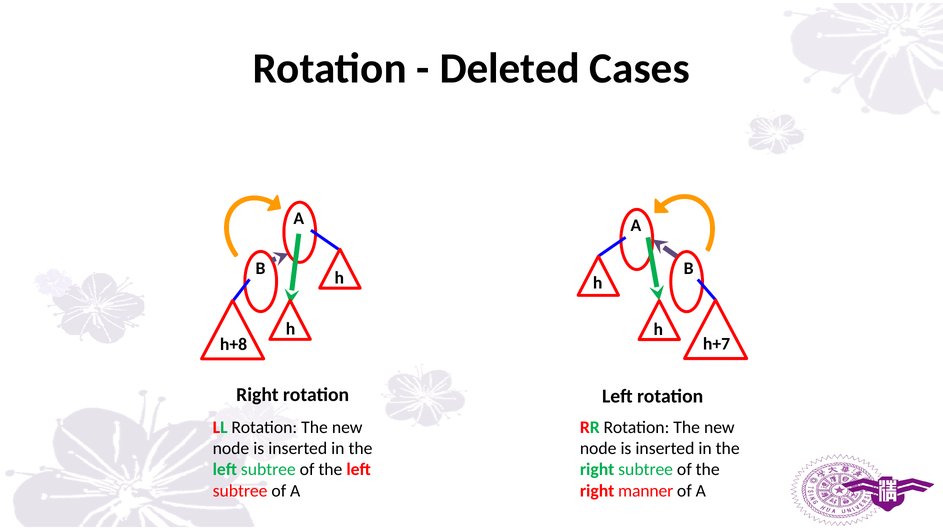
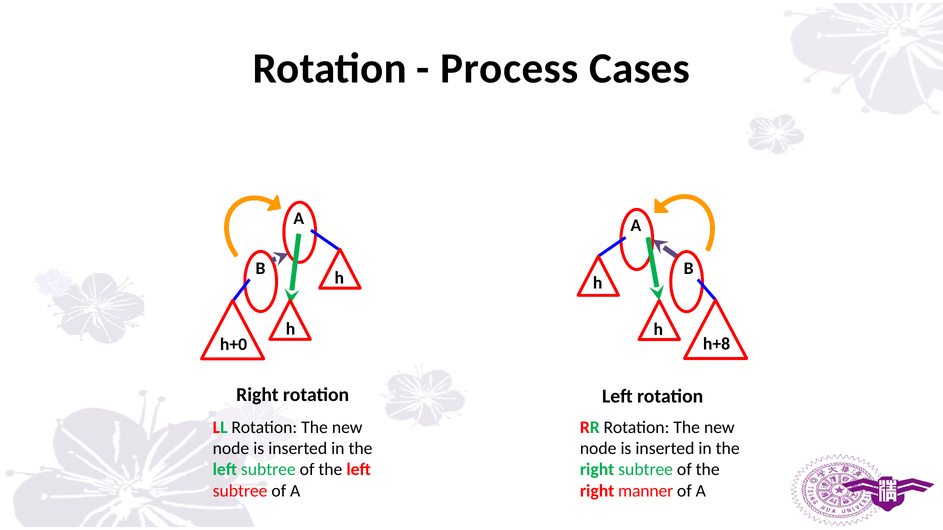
Deleted: Deleted -> Process (509, 68)
h+7: h+7 -> h+8 (717, 344)
h+8: h+8 -> h+0 (234, 344)
